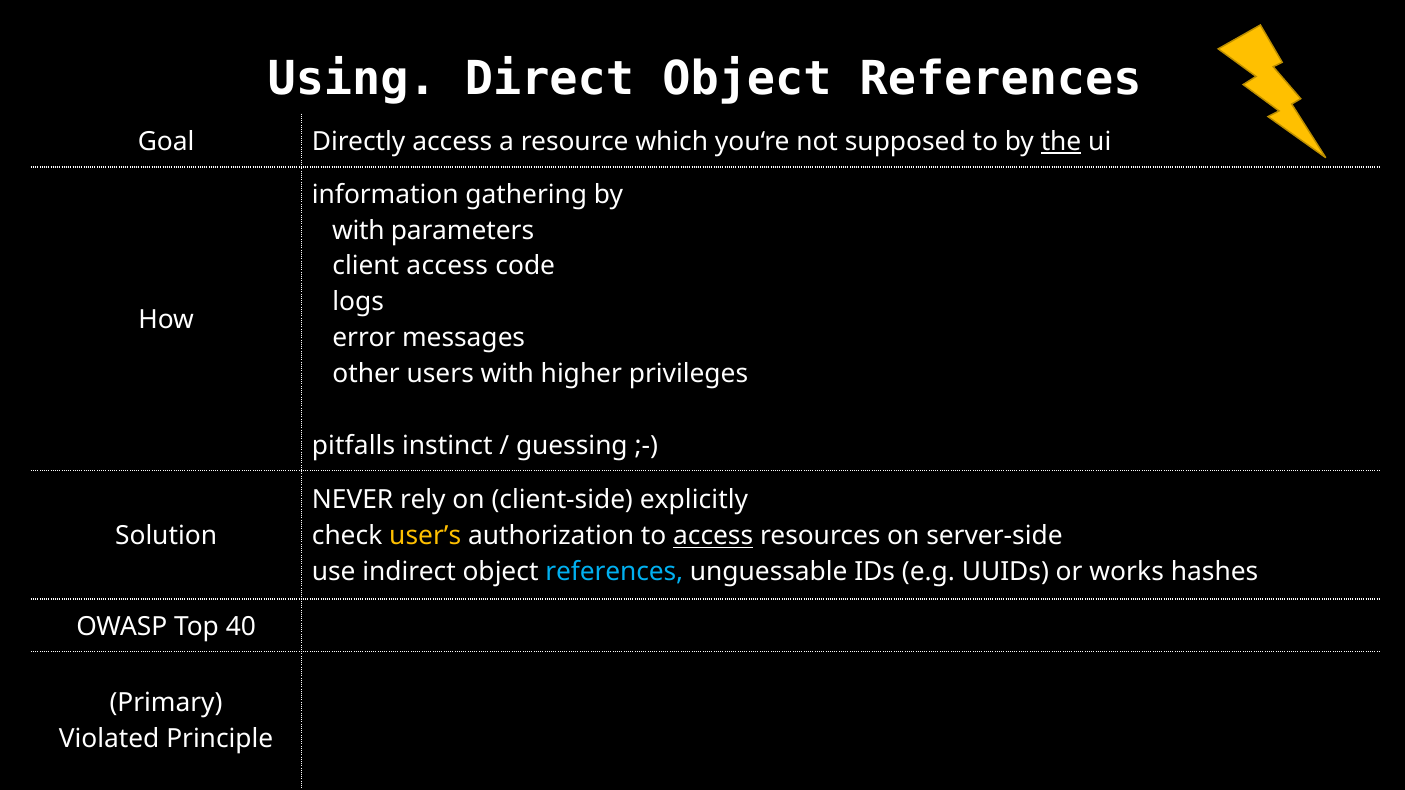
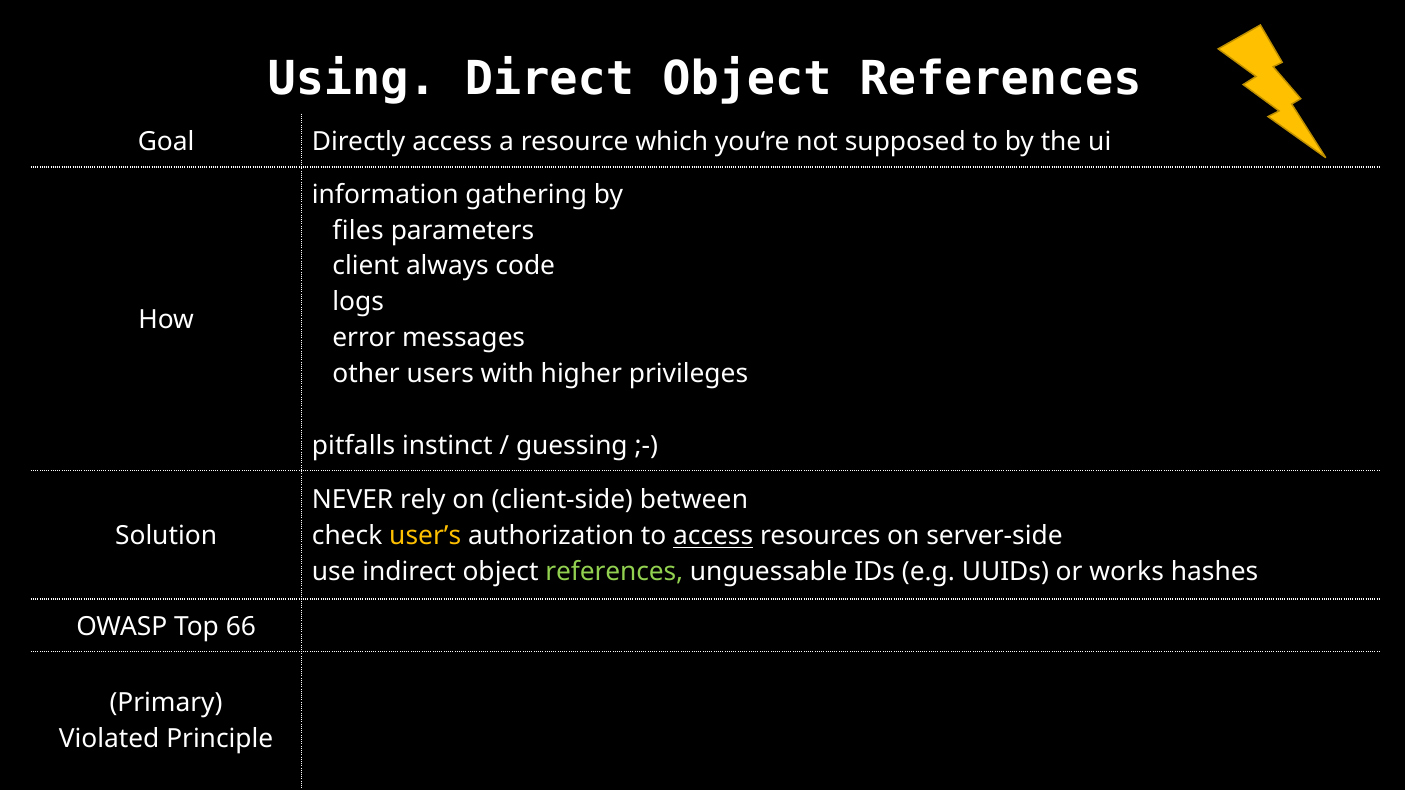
the underline: present -> none (1061, 142)
with: with -> files (358, 231)
client access: access -> always (447, 266)
explicitly: explicitly -> between (694, 500)
references colour: light blue -> light green (614, 572)
40: 40 -> 66 (241, 627)
